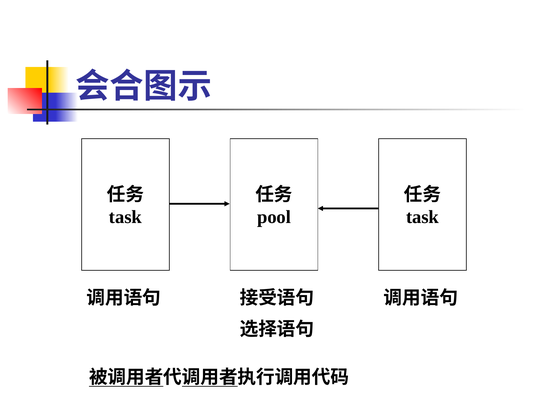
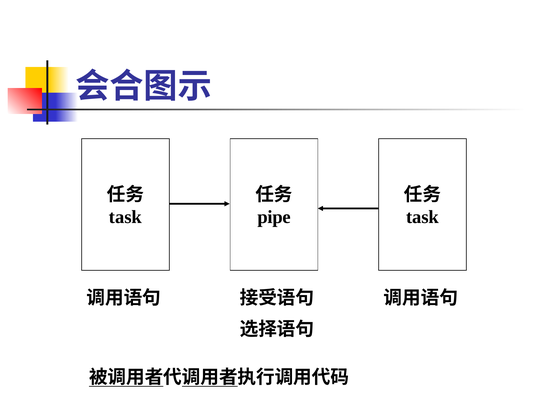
pool: pool -> pipe (274, 217)
